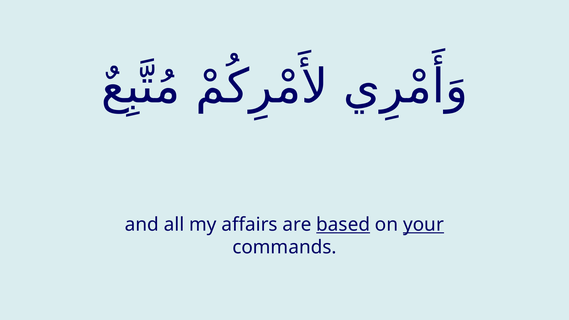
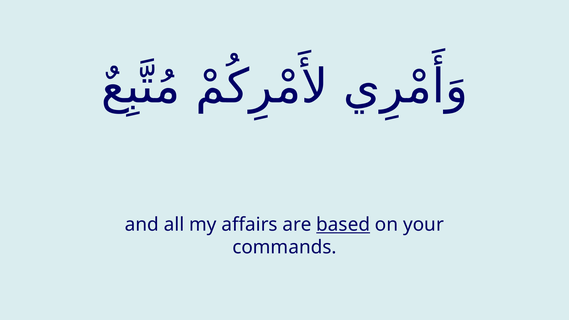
your underline: present -> none (424, 225)
